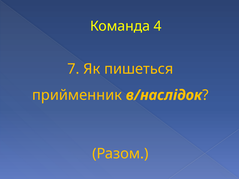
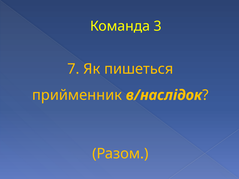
4: 4 -> 3 (158, 26)
